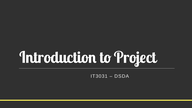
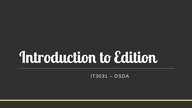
Project: Project -> Edition (135, 58)
